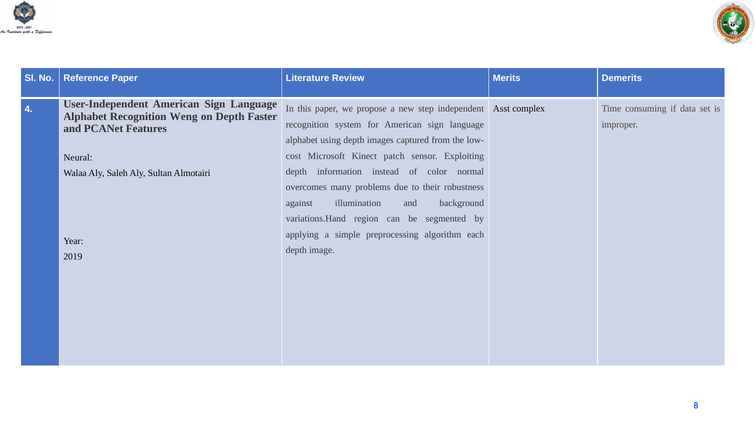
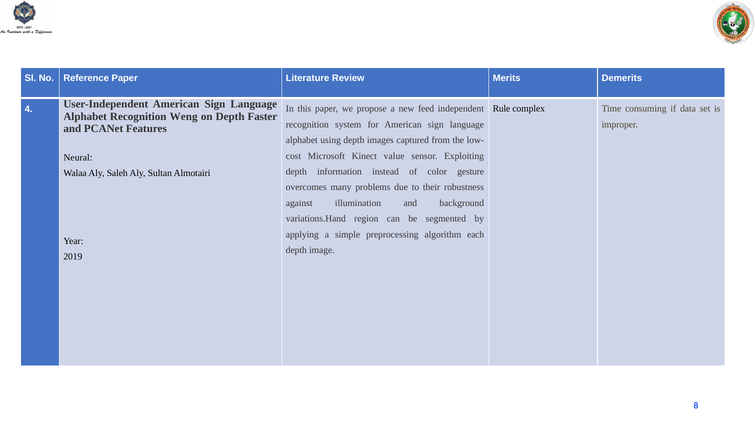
step: step -> feed (426, 109)
Asst: Asst -> Rule (502, 109)
patch: patch -> value (394, 156)
normal: normal -> gesture (471, 172)
